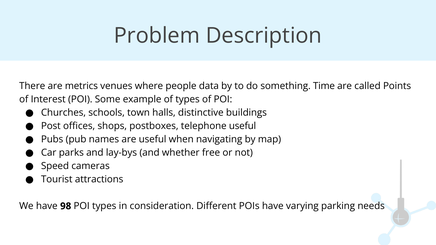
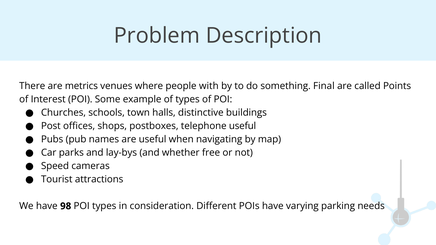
data: data -> with (209, 86)
Time: Time -> Final (324, 86)
